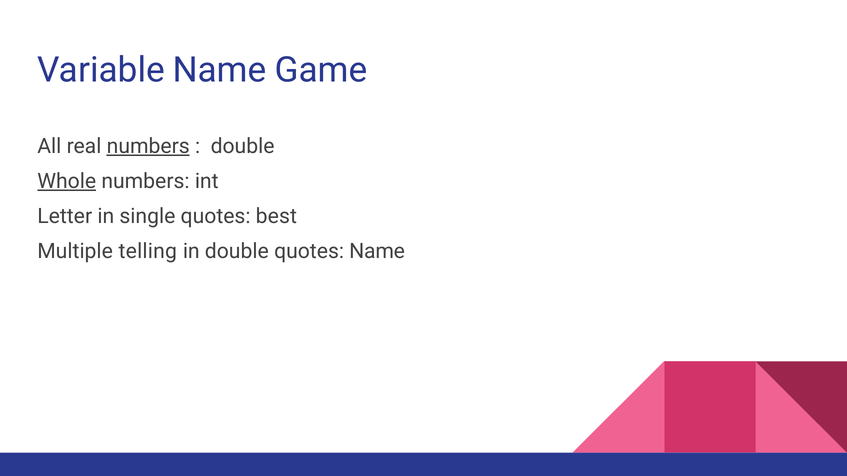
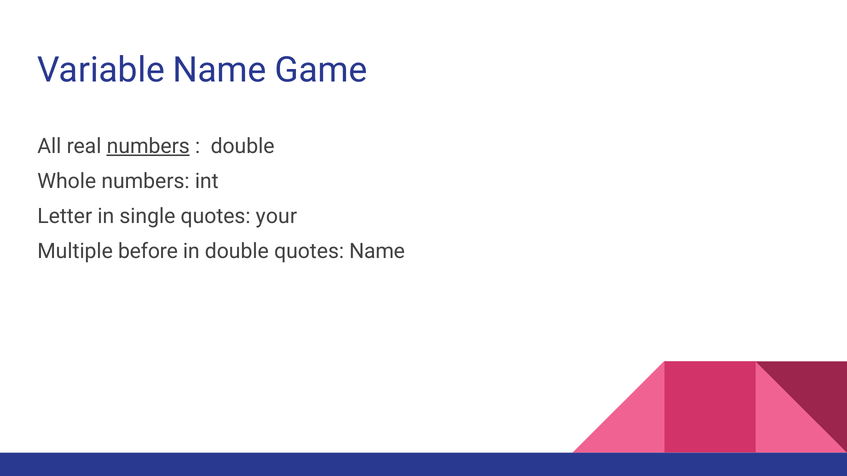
Whole underline: present -> none (67, 181)
best: best -> your (276, 216)
telling: telling -> before (148, 251)
